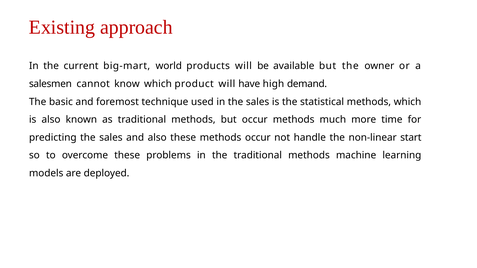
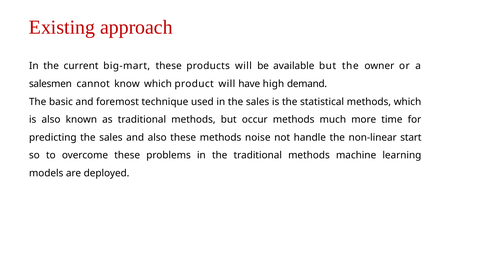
big-mart world: world -> these (169, 66)
methods occur: occur -> noise (258, 138)
